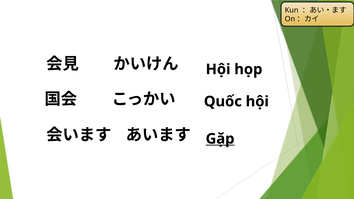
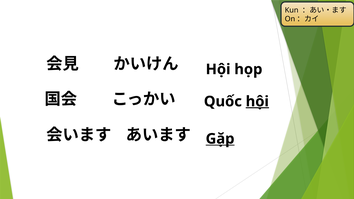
hội underline: none -> present (257, 102)
